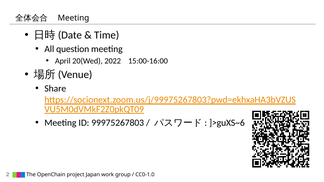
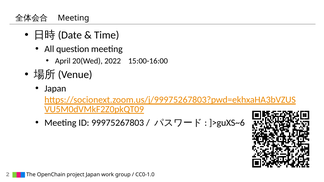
Share: Share -> Japan (55, 89)
